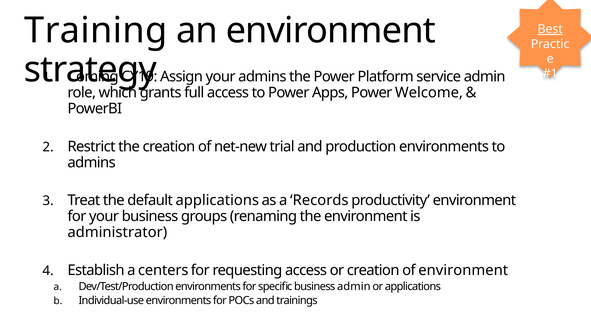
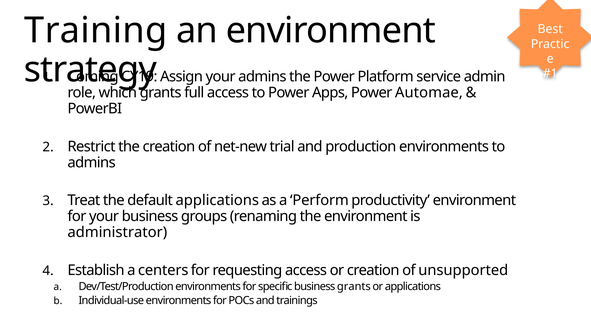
Best underline: present -> none (550, 29)
Welcome: Welcome -> Automae (429, 92)
Records: Records -> Perform (319, 200)
of environment: environment -> unsupported (463, 270)
business admin: admin -> grants (354, 286)
